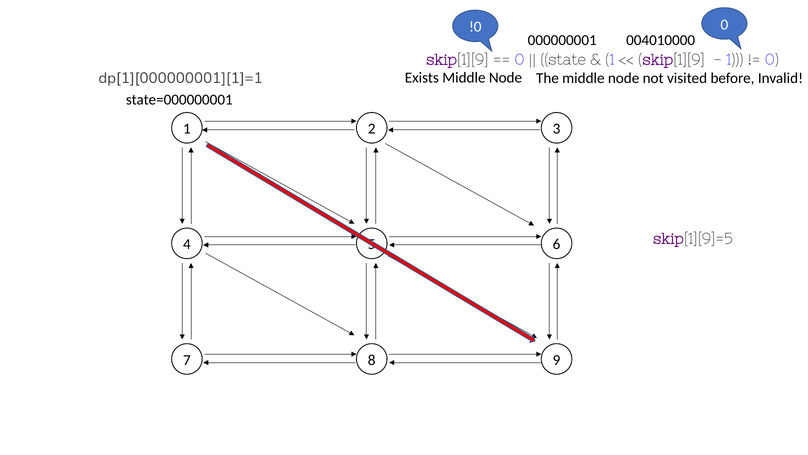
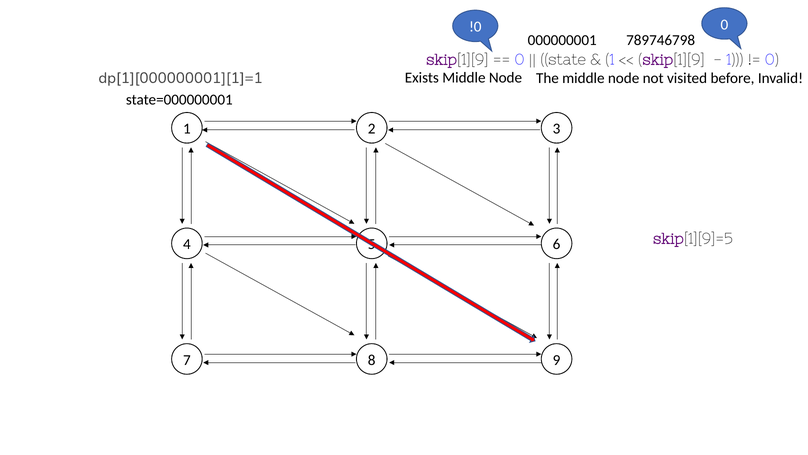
004010000: 004010000 -> 789746798 (661, 40)
